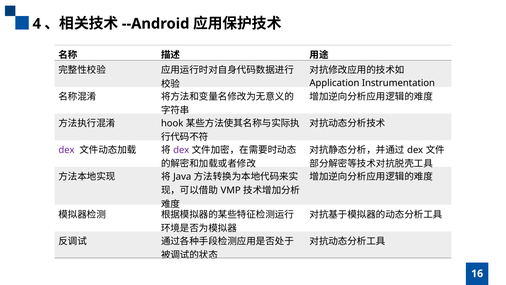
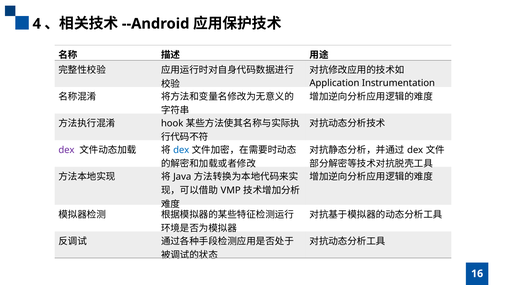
dex colour: purple -> blue (181, 150)
